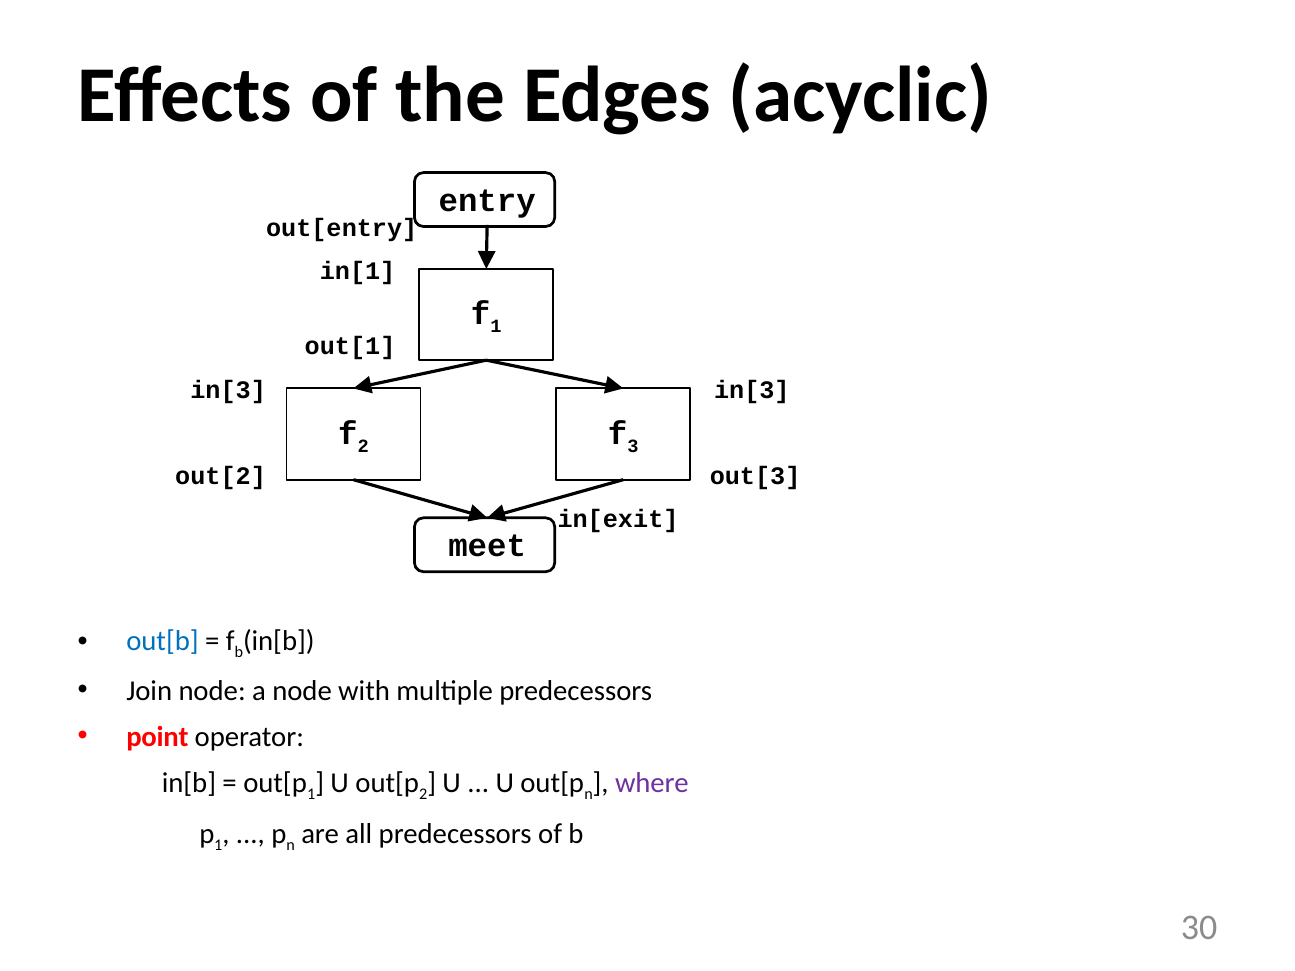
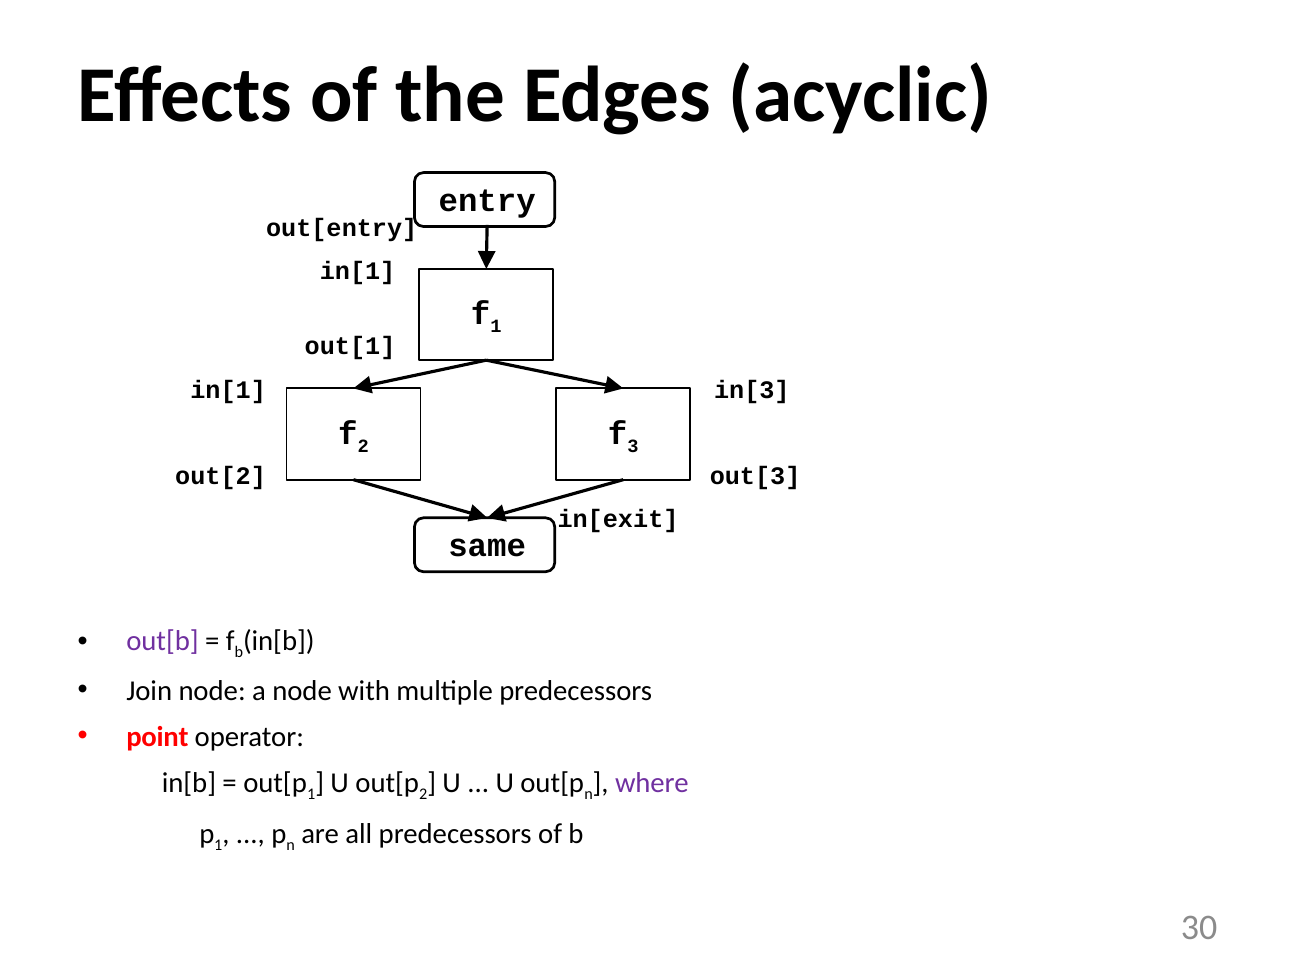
in[3: in[3 -> in[1 (228, 390)
meet: meet -> same (487, 546)
out[b colour: blue -> purple (162, 641)
